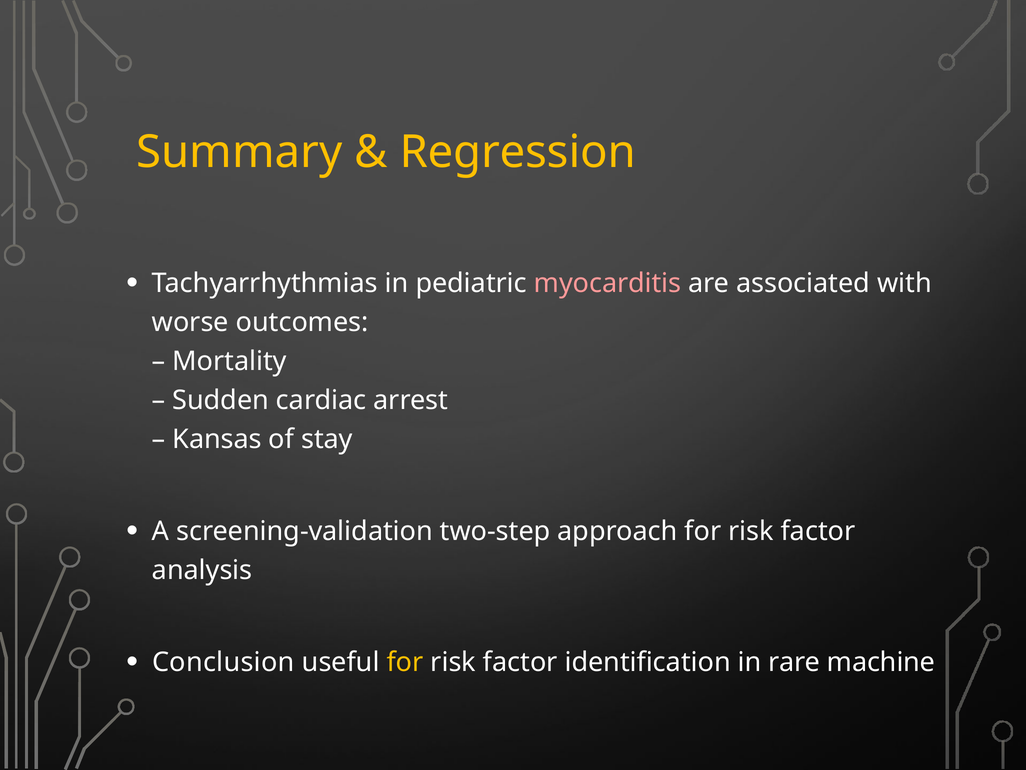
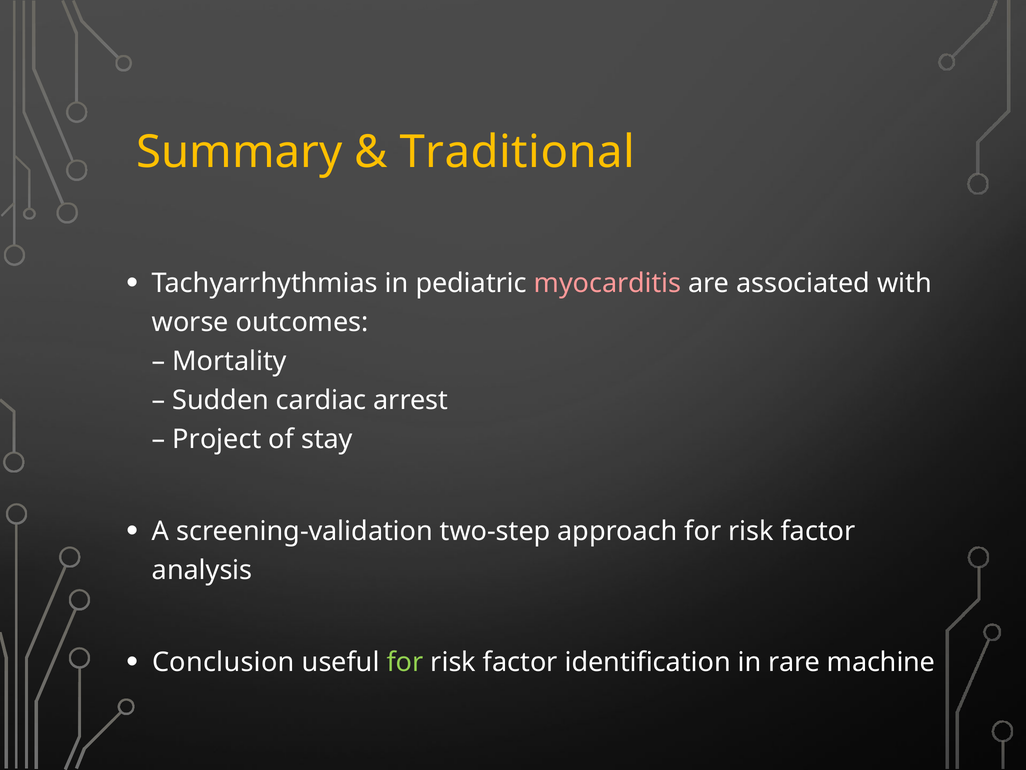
Regression: Regression -> Traditional (517, 152)
Kansas: Kansas -> Project (217, 439)
for colour: yellow -> light green (405, 662)
